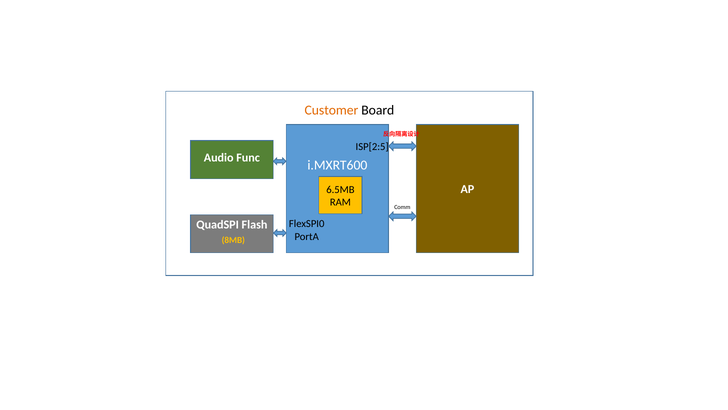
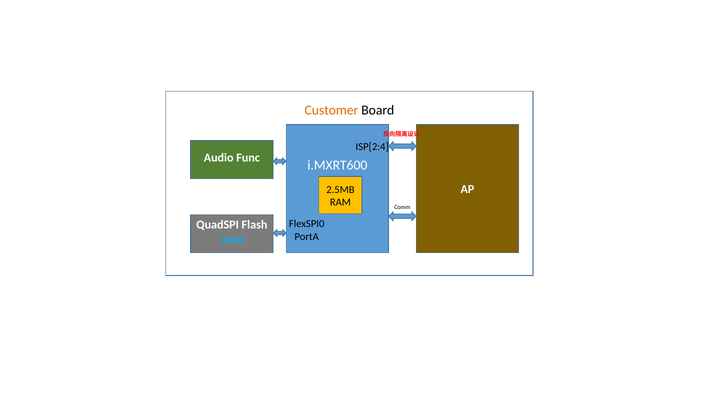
ISP[2:5: ISP[2:5 -> ISP[2:4 (372, 147)
6.5MB: 6.5MB -> 2.5MB (340, 189)
8MB colour: yellow -> light blue (233, 240)
